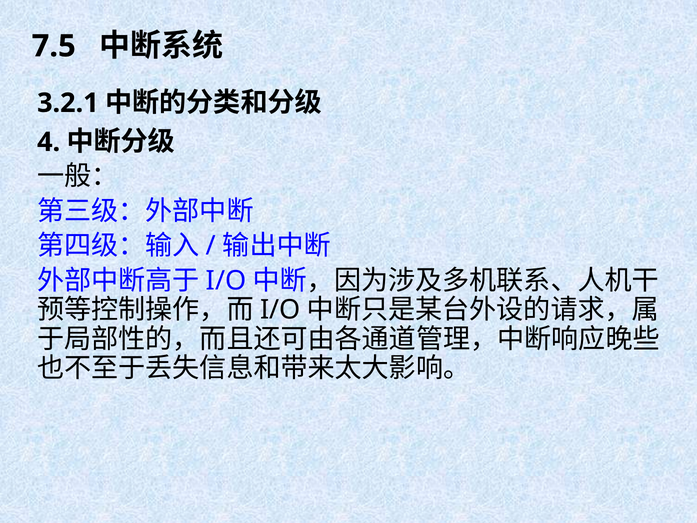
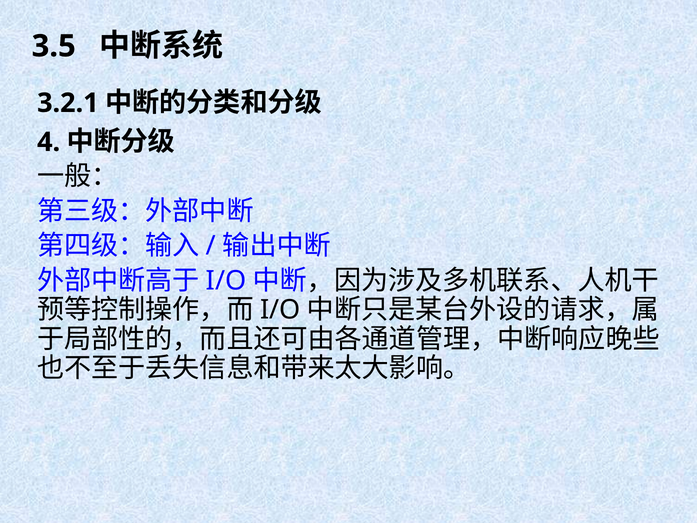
7.5: 7.5 -> 3.5 (54, 46)
